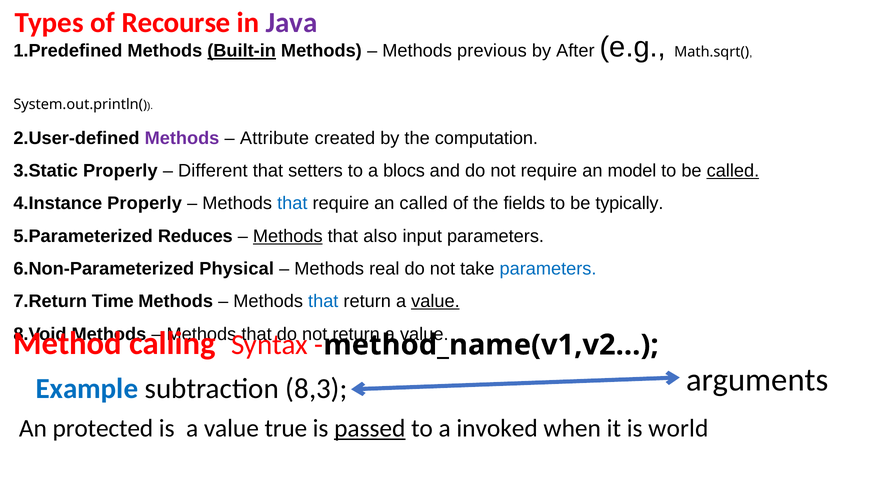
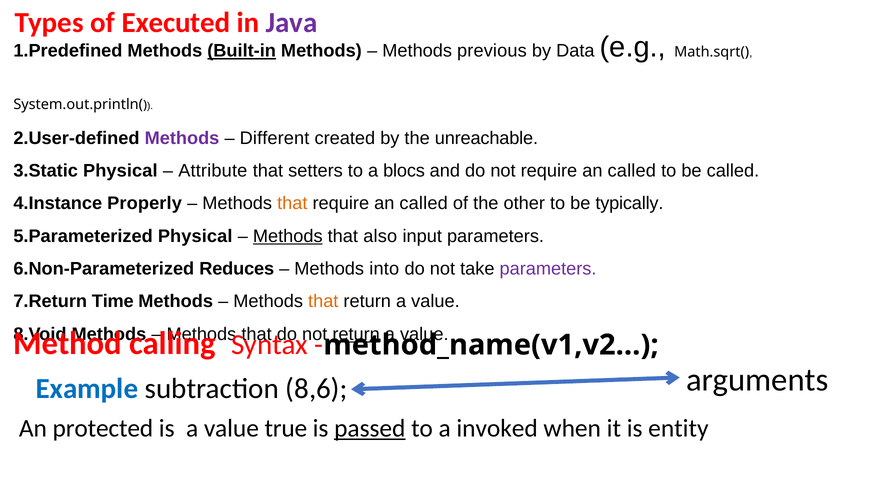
Recourse: Recourse -> Executed (176, 23)
After: After -> Data (575, 51)
Attribute: Attribute -> Different (275, 138)
computation: computation -> unreachable (486, 138)
Properly: Properly -> Physical (120, 171)
Different: Different -> Attribute (213, 171)
not require an model: model -> called (632, 171)
called underline: present -> none (733, 171)
that colour: blue -> orange (292, 204)
fields: fields -> other (524, 204)
Reduces: Reduces -> Physical (195, 236)
Physical: Physical -> Reduces (237, 269)
real: real -> into (384, 269)
parameters colour: blue -> purple (548, 269)
that colour: blue -> orange (323, 302)
value underline: present -> none (435, 302)
return underline: none -> present (356, 334)
8,3: 8,3 -> 8,6 (317, 389)
world: world -> entity (678, 429)
